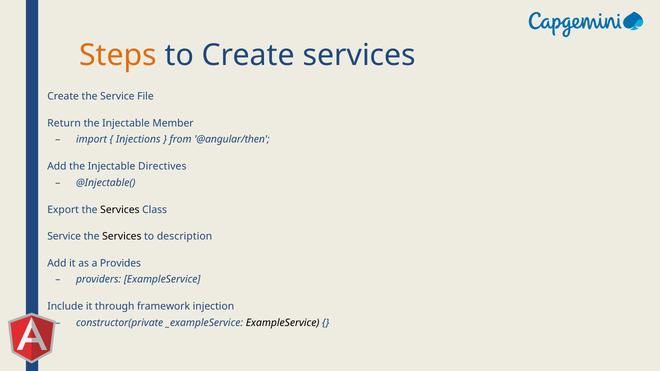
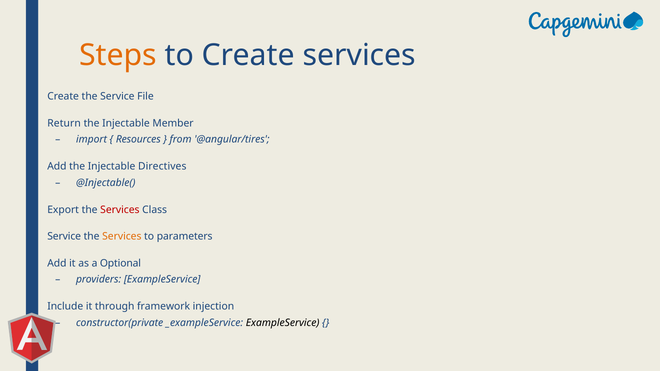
Injections: Injections -> Resources (138, 139)
@angular/then: @angular/then -> @angular/tires (232, 139)
Services colour: black -> red (120, 210)
Services colour: black -> orange (122, 237)
description: description -> parameters (185, 237)
Provides: Provides -> Optional (120, 263)
